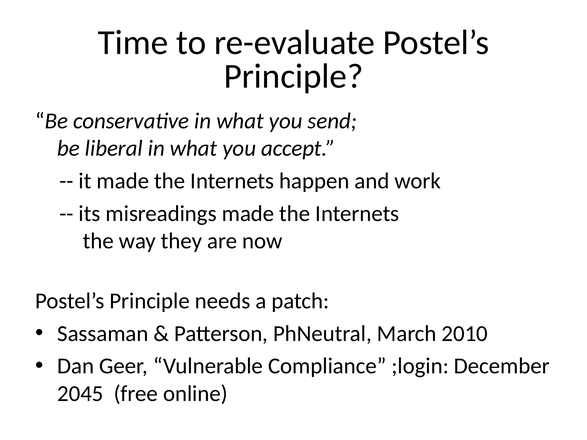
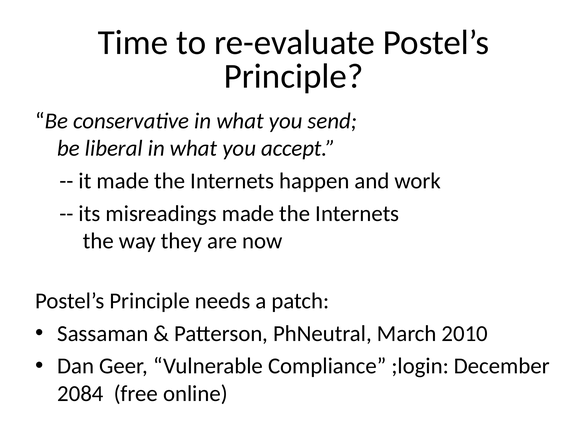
2045: 2045 -> 2084 (80, 394)
